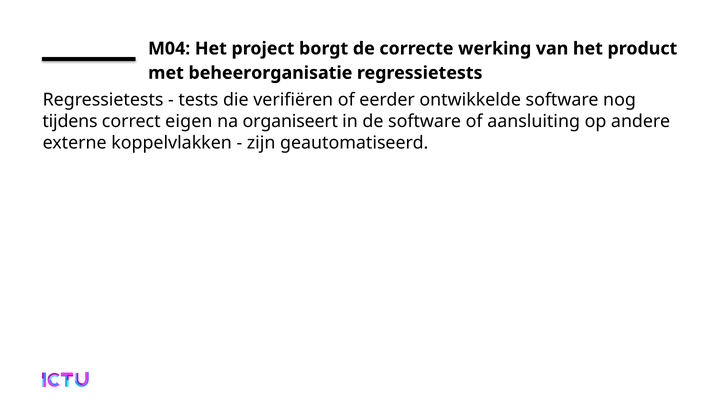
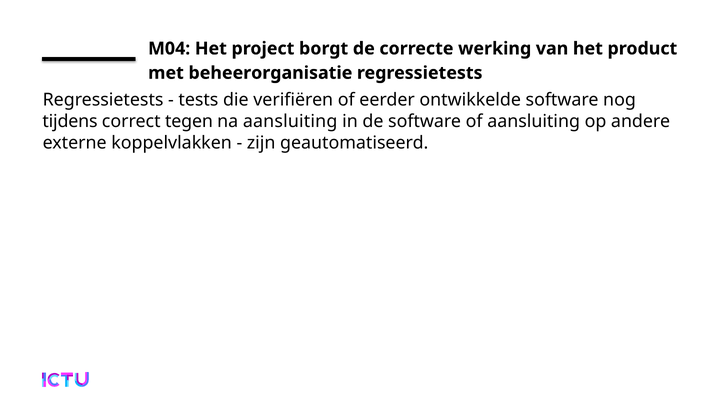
eigen: eigen -> tegen (189, 122)
na organiseert: organiseert -> aansluiting (290, 122)
